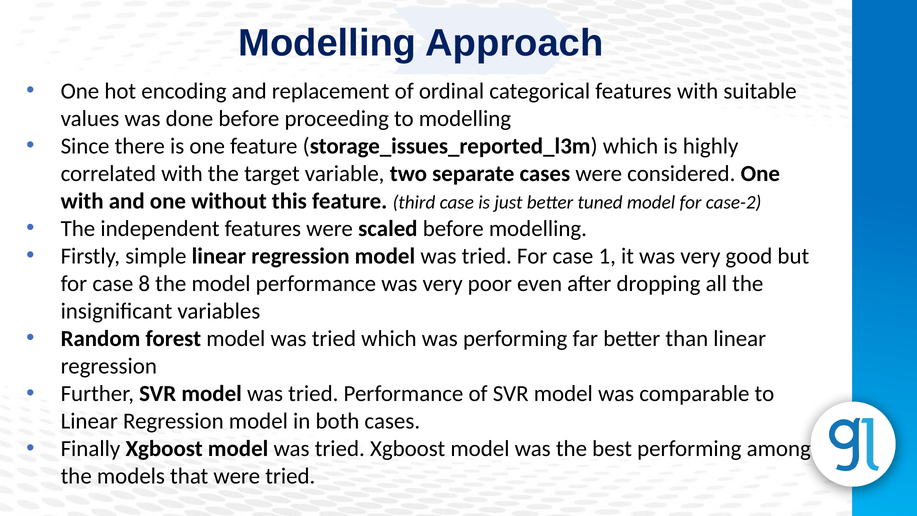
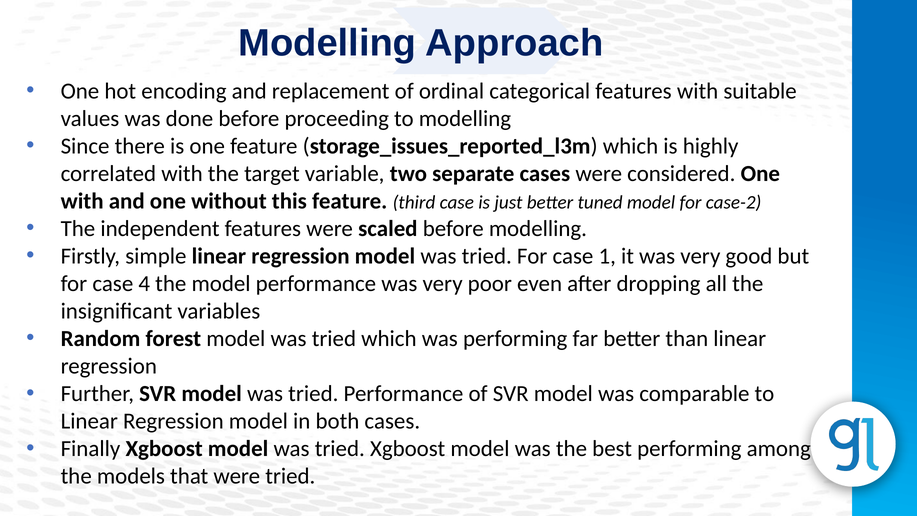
8: 8 -> 4 (144, 284)
